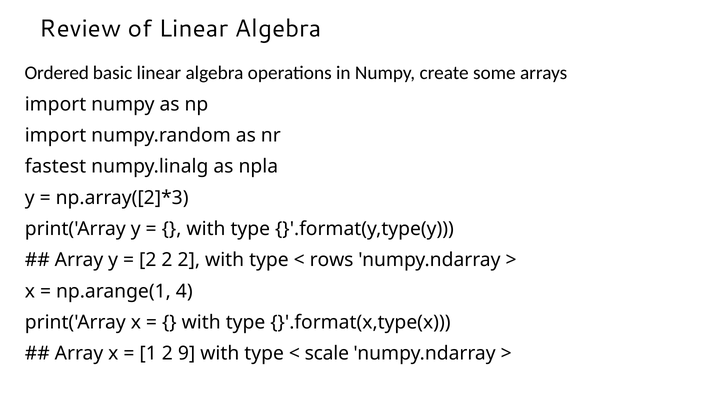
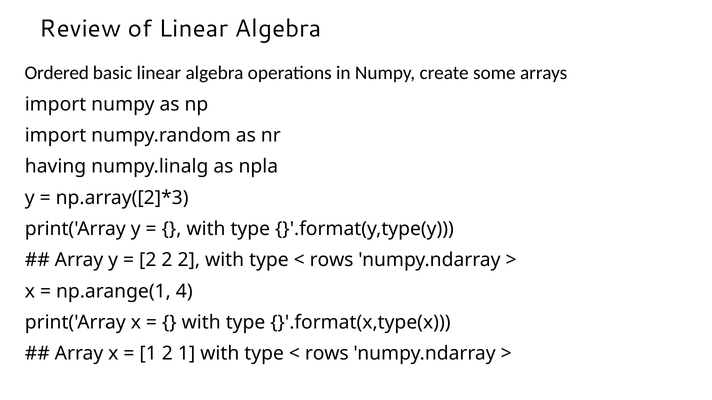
fastest: fastest -> having (56, 167)
2 9: 9 -> 1 (187, 354)
scale: scale -> rows (327, 354)
